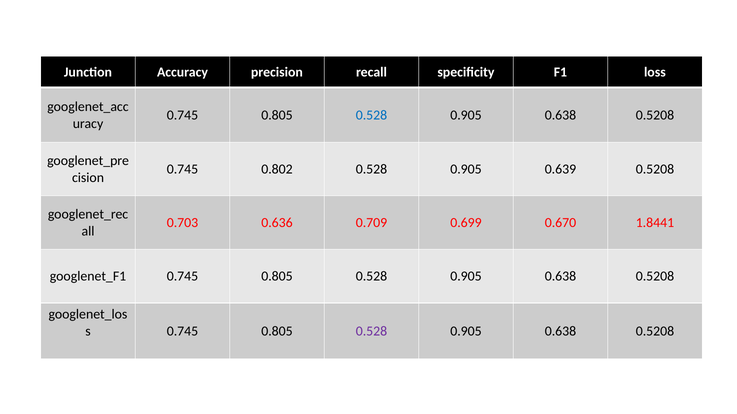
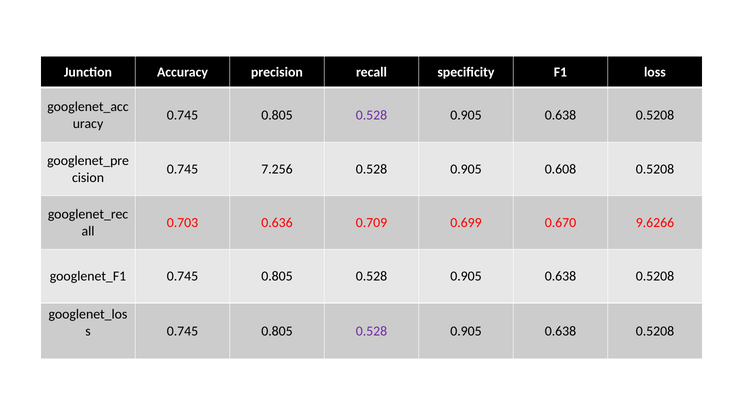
0.528 colour: blue -> purple (371, 115)
0.802: 0.802 -> 7.256 (277, 169)
0.639: 0.639 -> 0.608 (560, 169)
1.8441: 1.8441 -> 9.6266 (655, 223)
